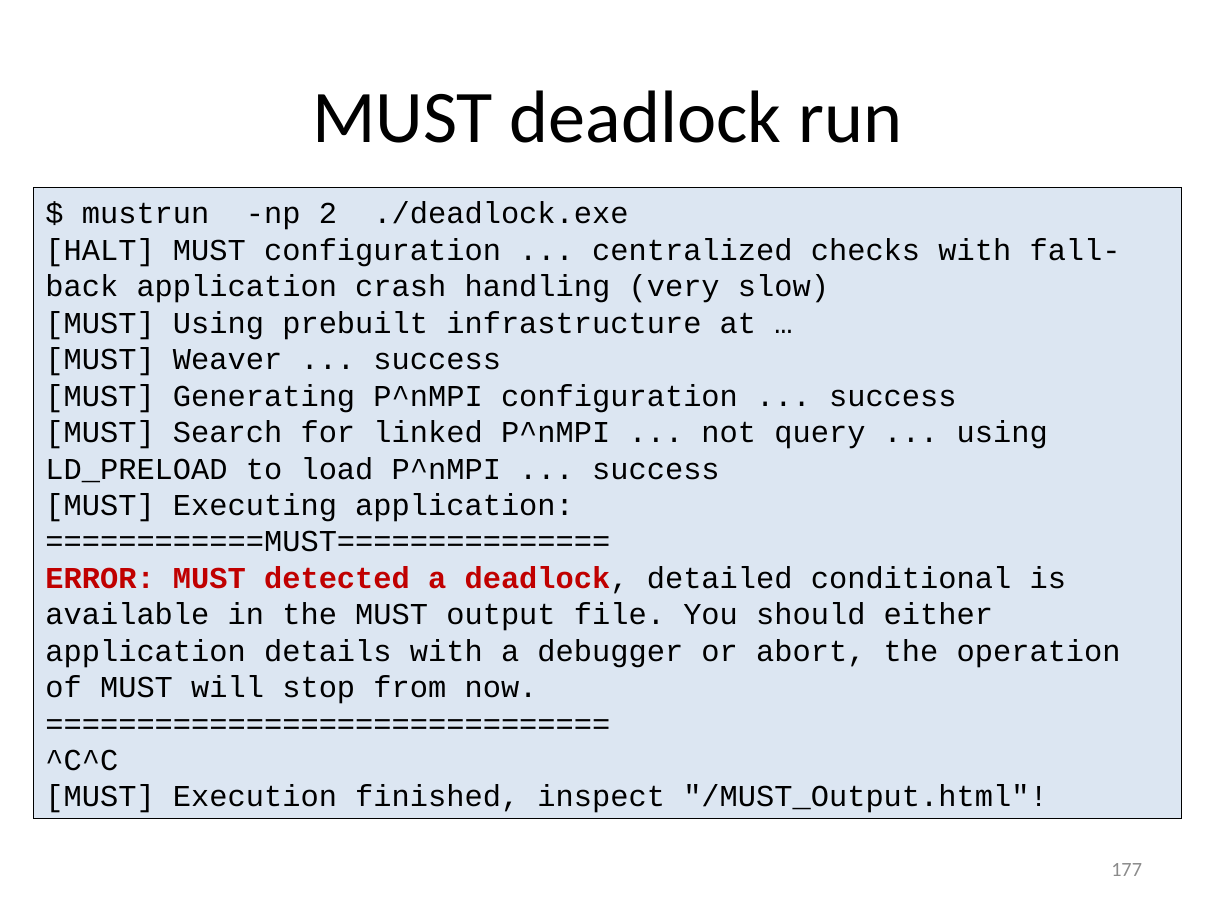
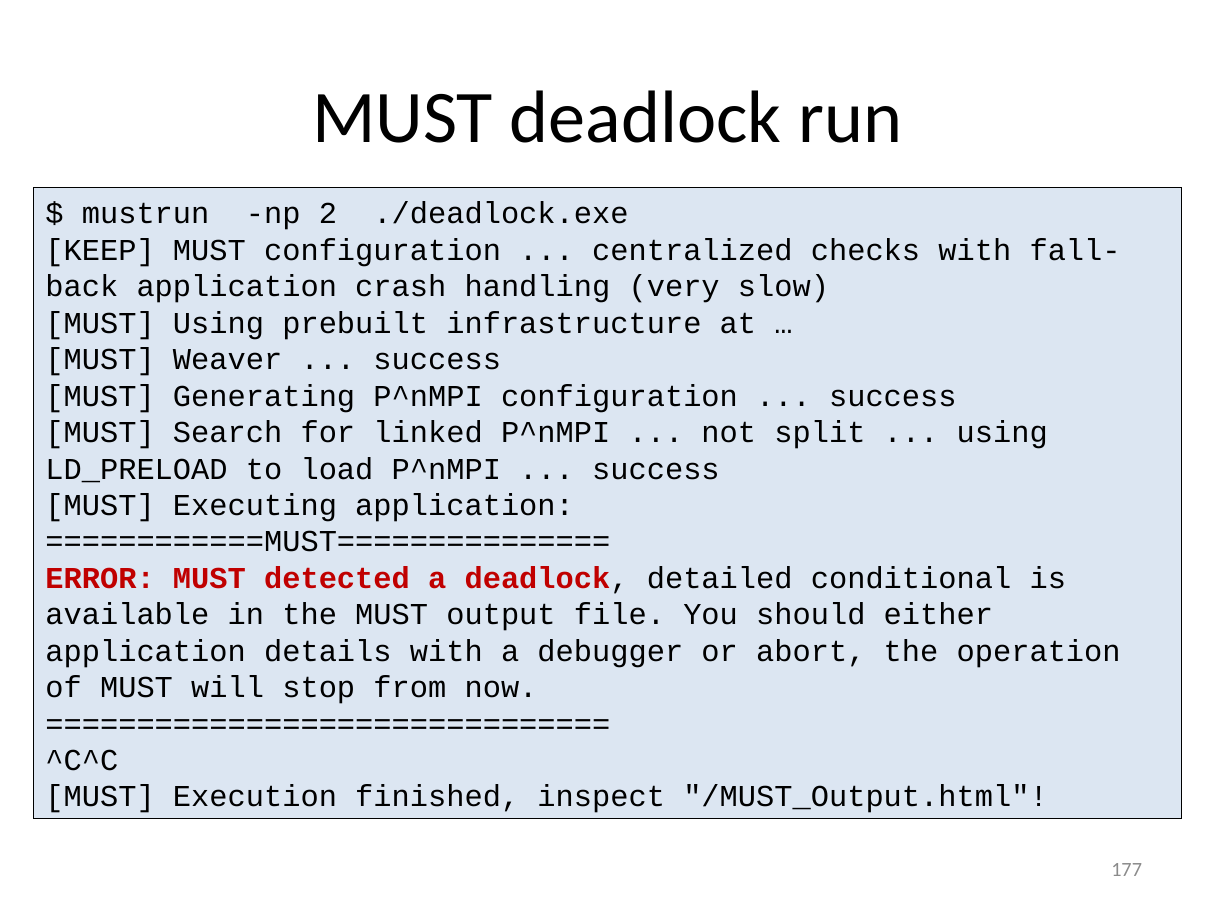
HALT: HALT -> KEEP (100, 250)
query: query -> split (820, 433)
